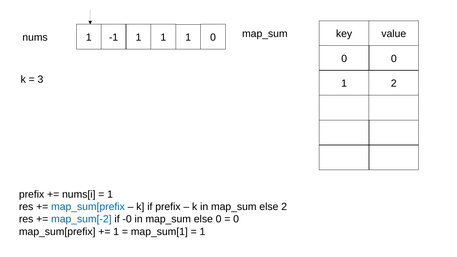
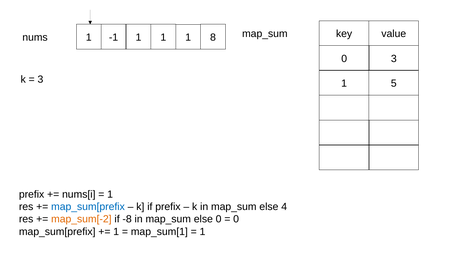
1 0: 0 -> 8 (213, 37)
0 0: 0 -> 3 (394, 59)
1 2: 2 -> 5 (394, 84)
else 2: 2 -> 4 (284, 207)
map_sum[-2 colour: blue -> orange (81, 219)
-0: -0 -> -8 (127, 219)
